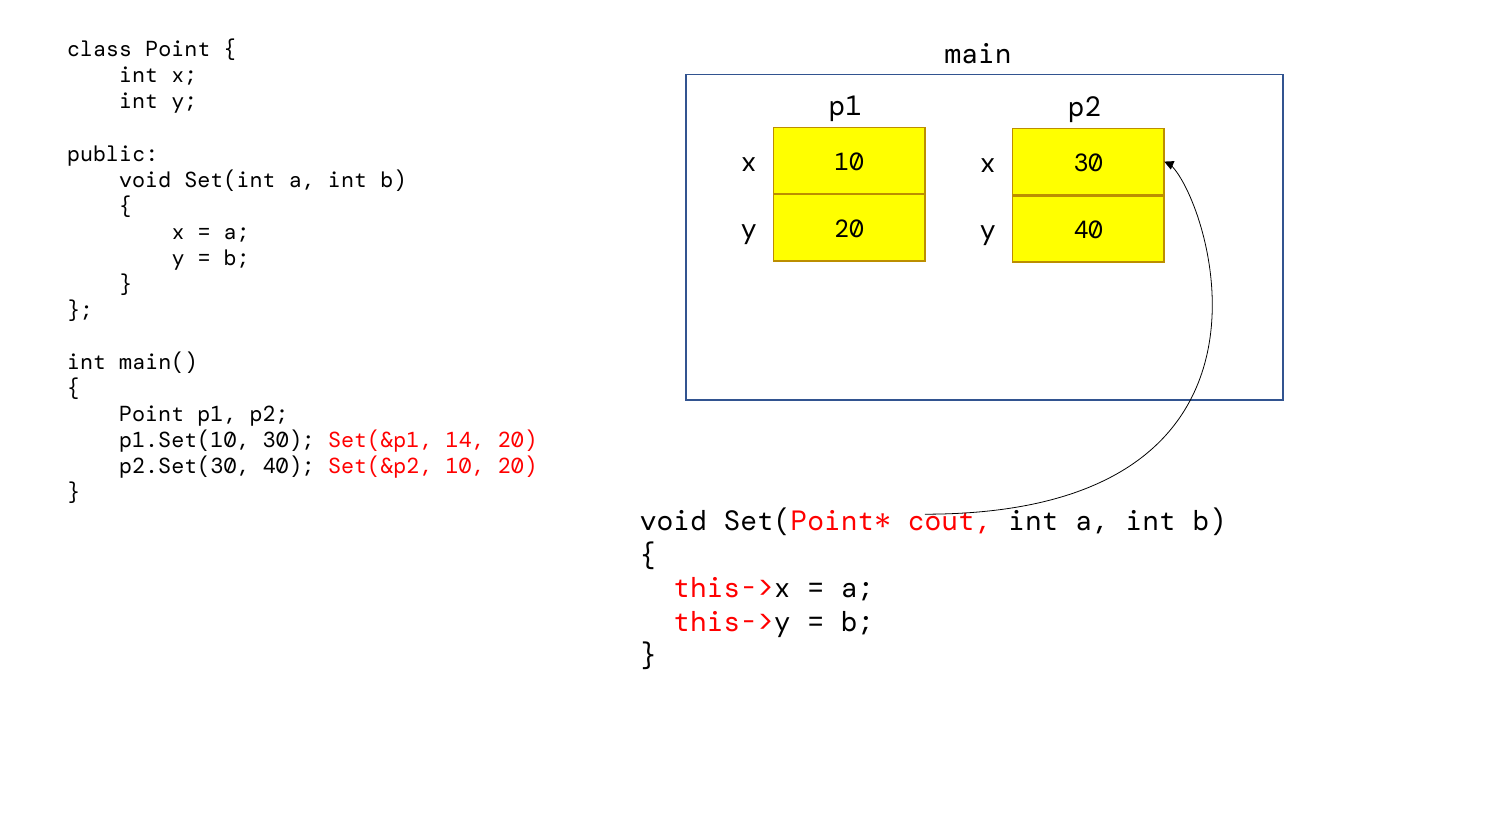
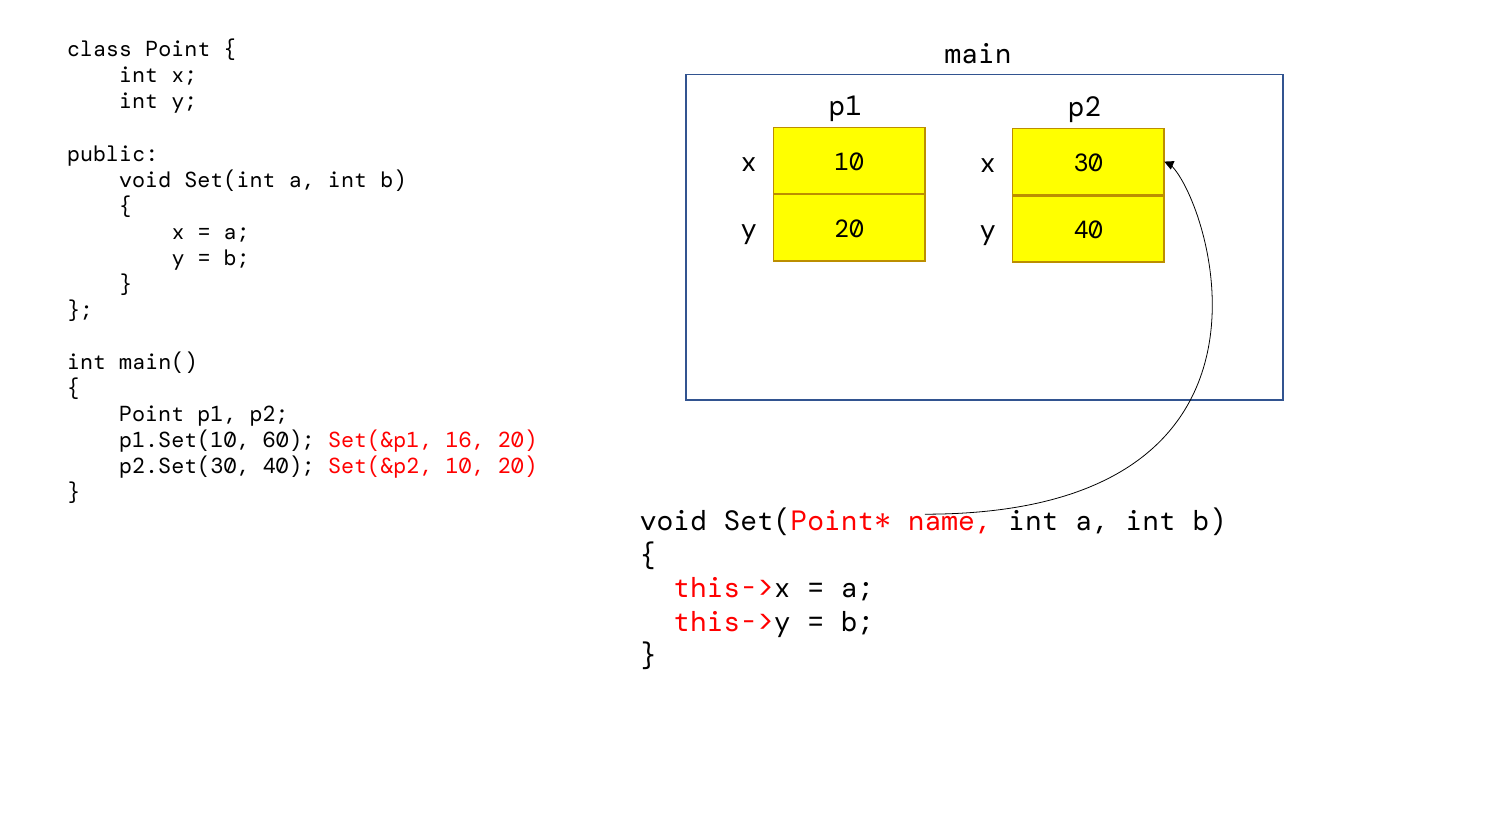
p1.Set(10 30: 30 -> 60 (289, 441)
14: 14 -> 16 (465, 441)
cout: cout -> name (950, 522)
